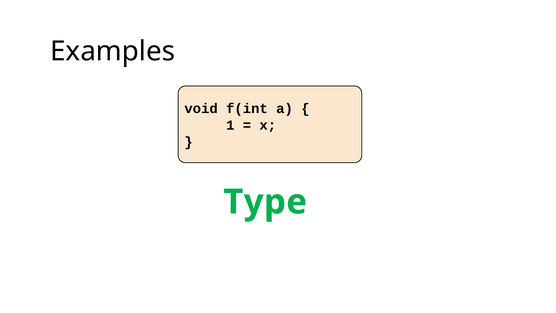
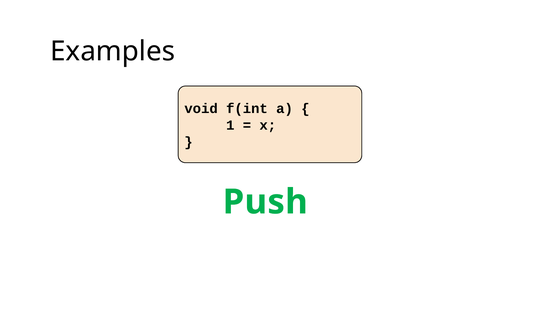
Type: Type -> Push (265, 202)
